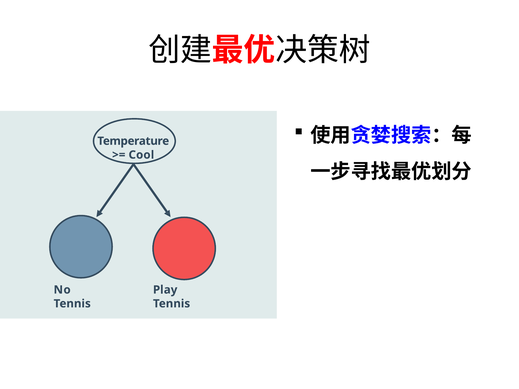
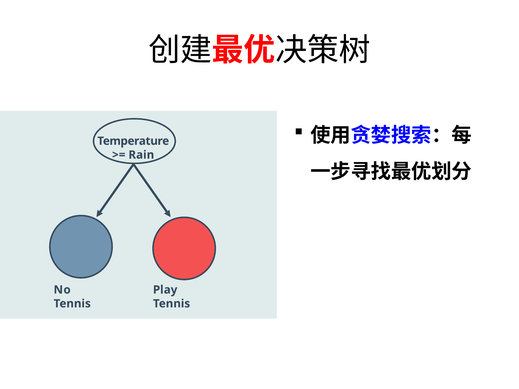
Cool: Cool -> Rain (141, 155)
